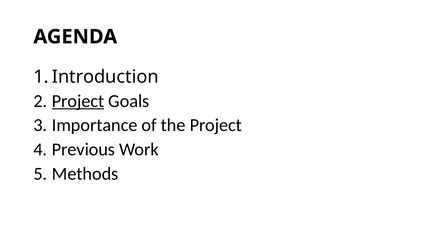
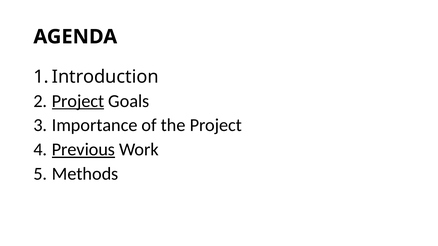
Previous underline: none -> present (84, 150)
